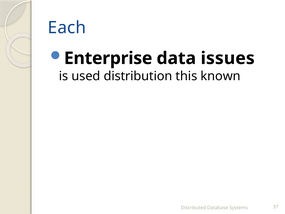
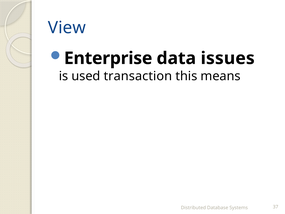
Each: Each -> View (67, 28)
distribution: distribution -> transaction (138, 76)
known: known -> means (221, 76)
